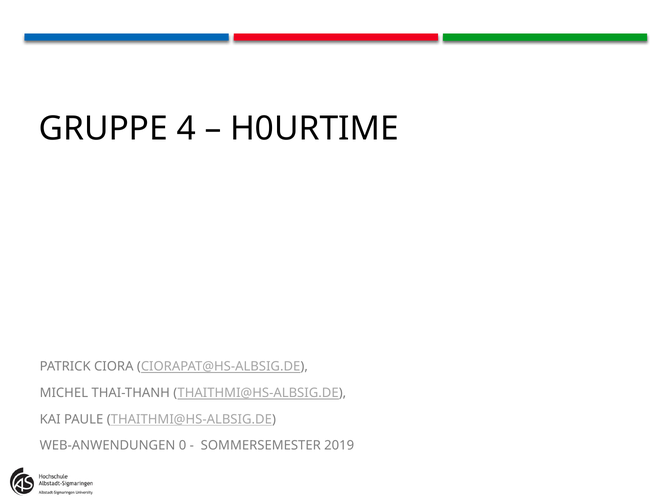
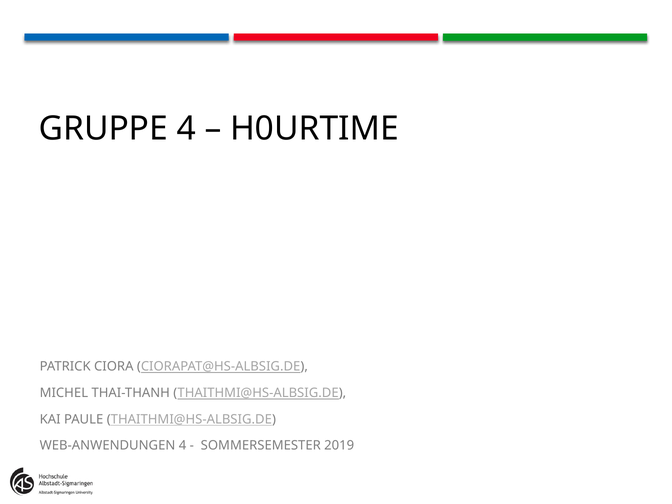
WEB-ANWENDUNGEN 0: 0 -> 4 (183, 446)
